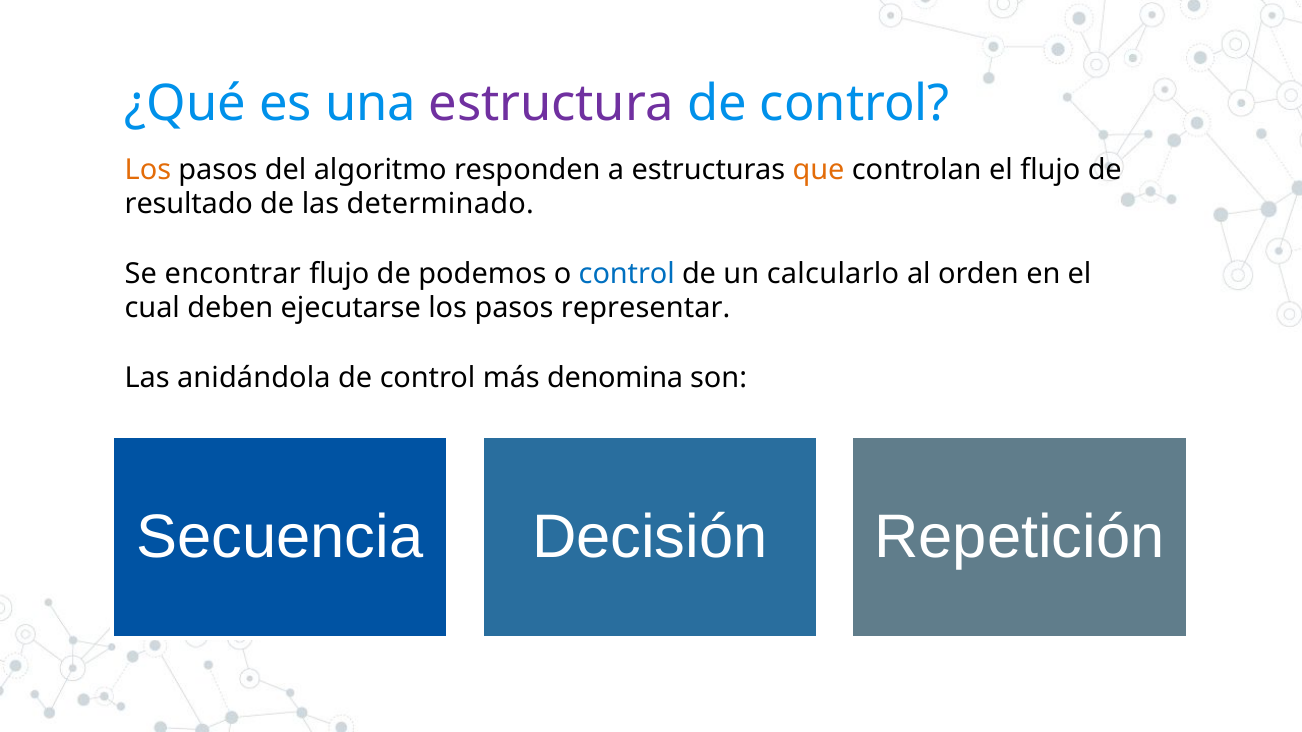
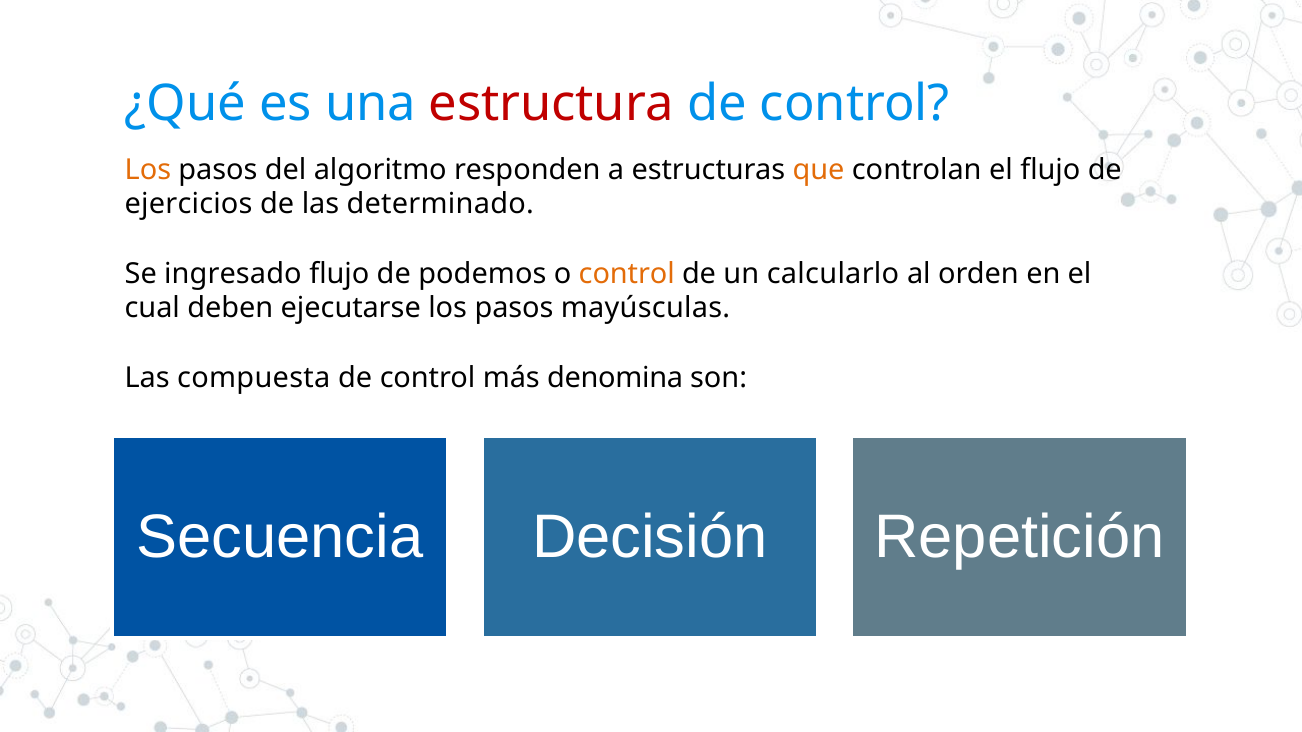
estructura colour: purple -> red (552, 104)
resultado: resultado -> ejercicios (189, 204)
encontrar: encontrar -> ingresado (233, 274)
control colour: blue -> orange (627, 274)
representar: representar -> mayúsculas (646, 308)
anidándola: anidándola -> compuesta (254, 378)
